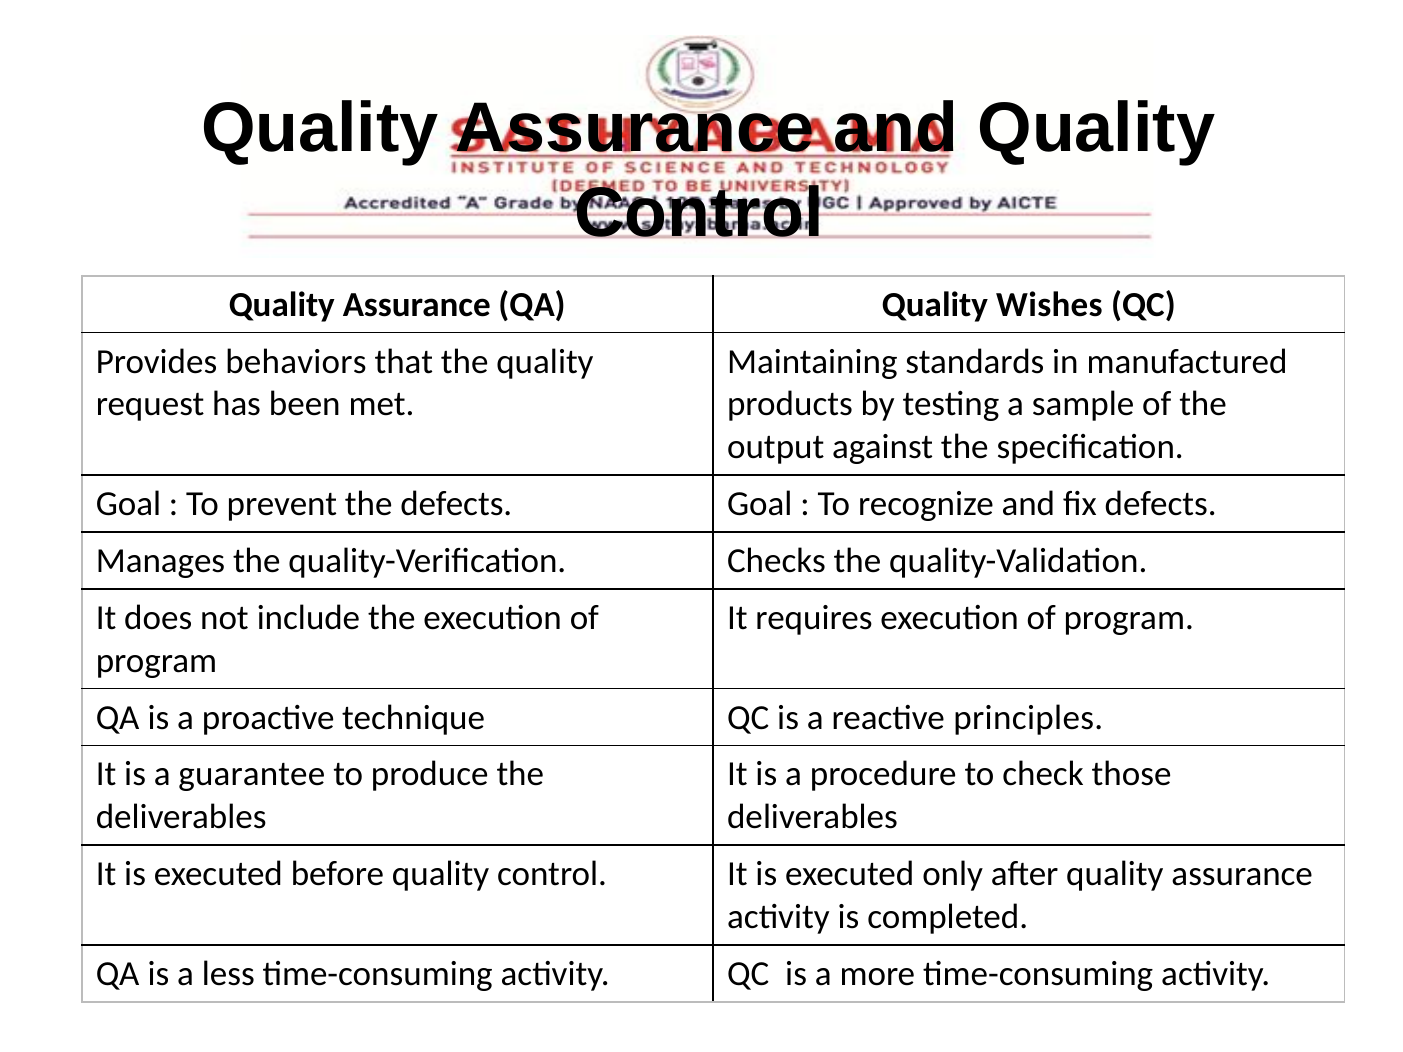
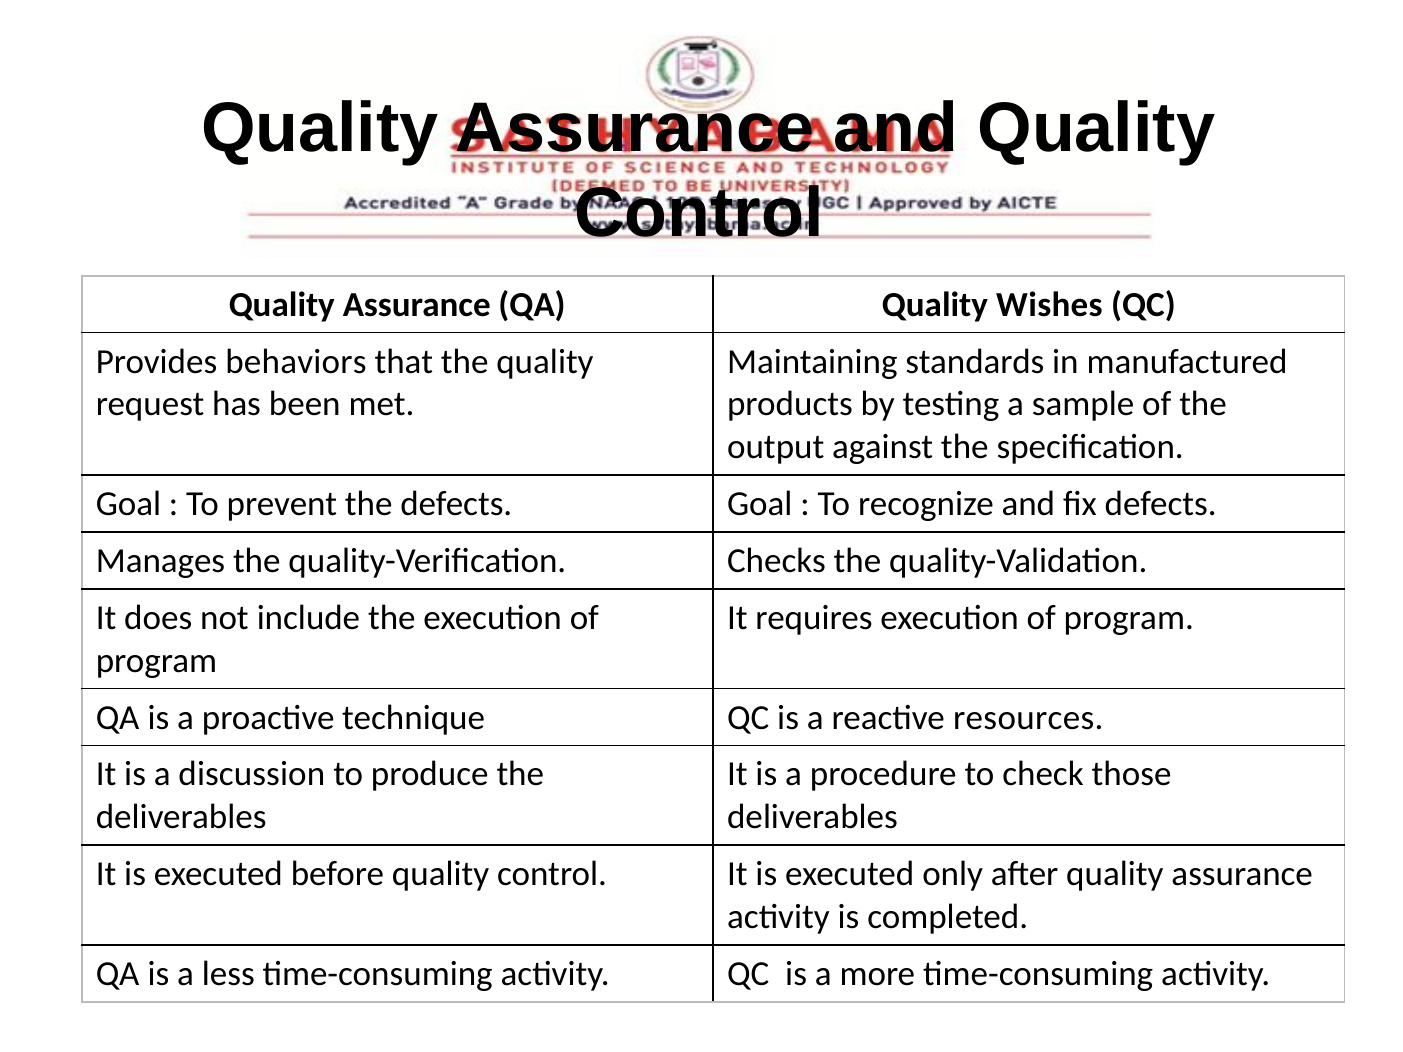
principles: principles -> resources (1028, 718)
guarantee: guarantee -> discussion (252, 774)
